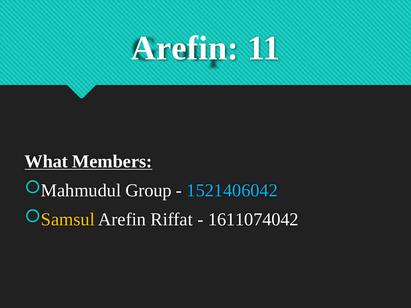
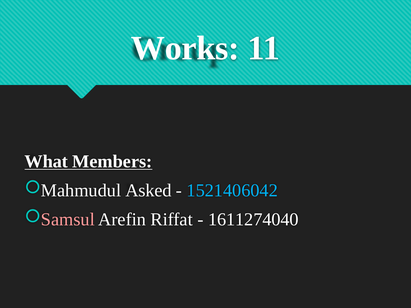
Arefin: Arefin -> Works (185, 48)
Group: Group -> Asked (149, 190)
Samsul colour: yellow -> pink (68, 220)
1611074042: 1611074042 -> 1611274040 (253, 220)
